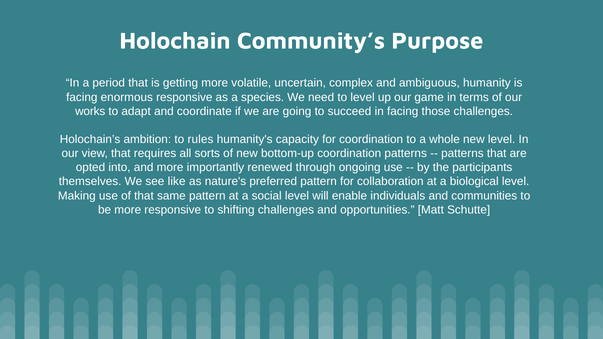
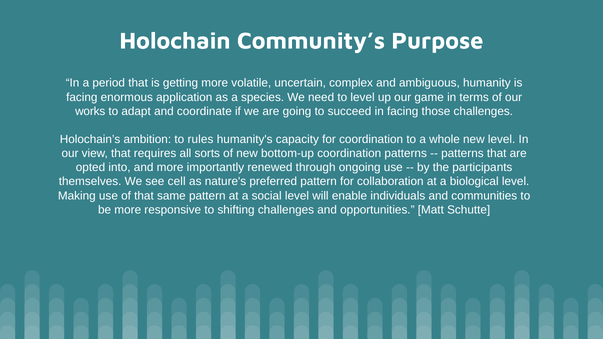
enormous responsive: responsive -> application (184, 97)
like: like -> cell (177, 182)
